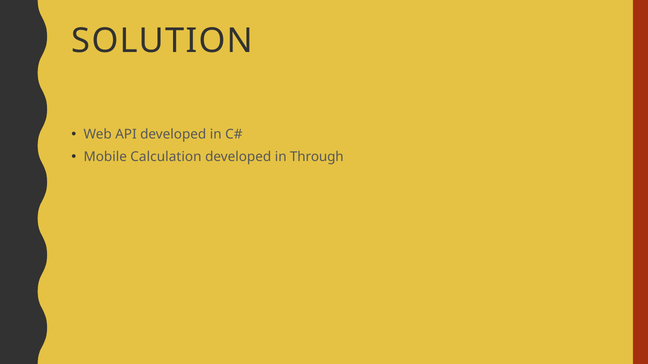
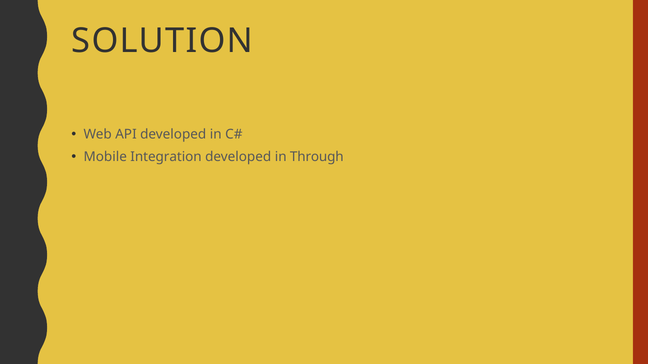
Calculation: Calculation -> Integration (166, 157)
